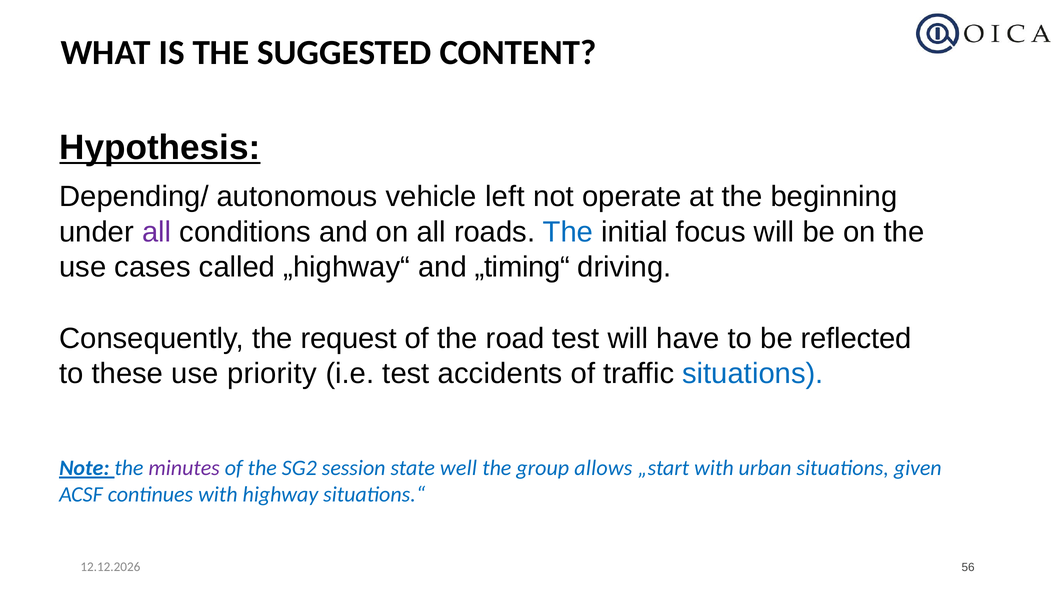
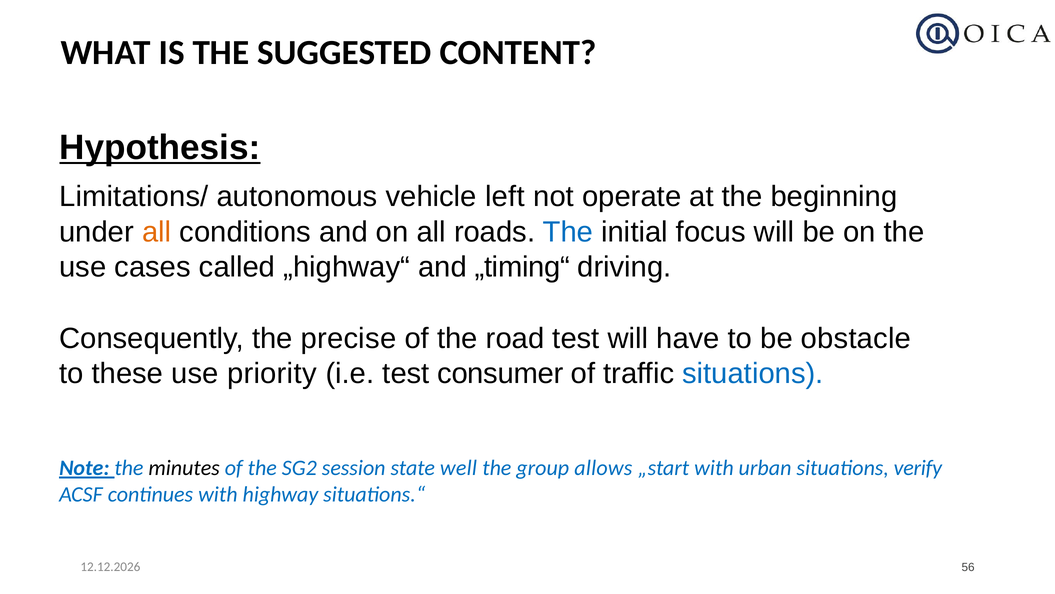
Depending/: Depending/ -> Limitations/ (134, 197)
all colour: purple -> orange (157, 232)
request: request -> precise (349, 338)
reflected: reflected -> obstacle (856, 338)
accidents: accidents -> consumer (500, 373)
minutes colour: purple -> black (184, 468)
given: given -> verify (918, 468)
